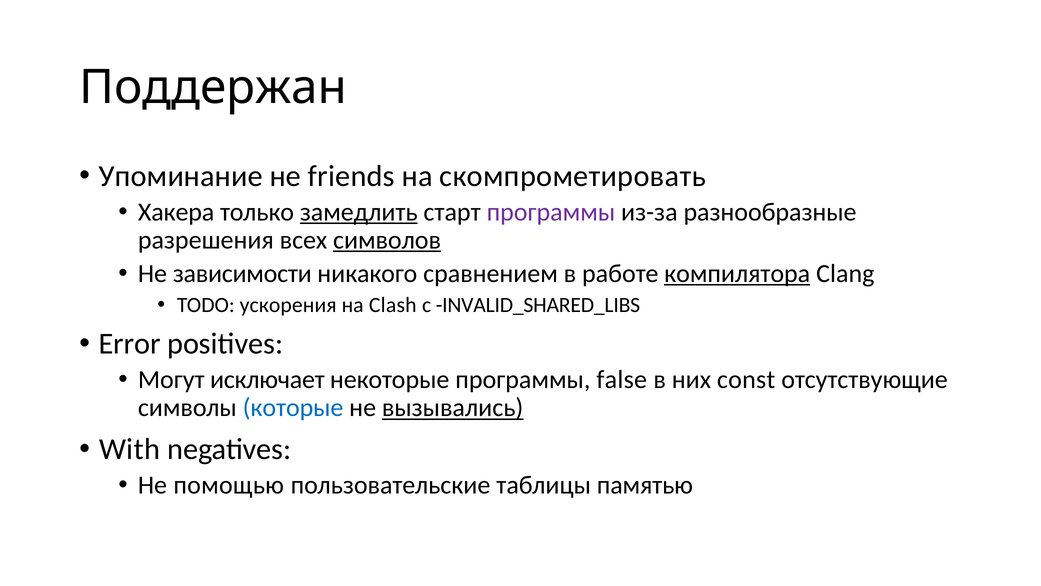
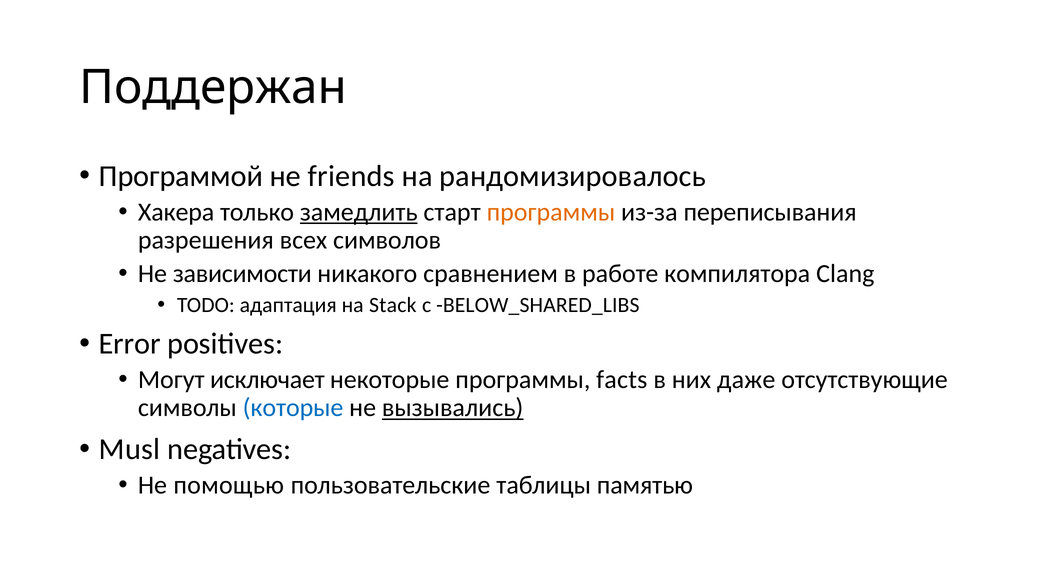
Упоминание: Упоминание -> Программой (181, 176)
скомпрометировать: скомпрометировать -> рандомизировалось (573, 176)
программы colour: purple -> orange (551, 212)
разнообразные: разнообразные -> переписывания (770, 212)
символов underline: present -> none (387, 240)
компилятора underline: present -> none (737, 273)
ускорения: ускорения -> адаптация (288, 305)
Clash: Clash -> Stack (393, 305)
INVALID_SHARED_LIBS: INVALID_SHARED_LIBS -> BELOW_SHARED_LIBS (538, 305)
false: false -> facts (622, 379)
const: const -> даже (746, 379)
With: With -> Musl (130, 449)
